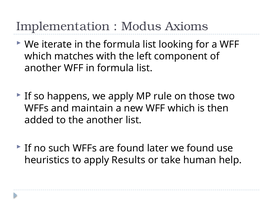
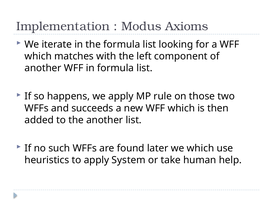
maintain: maintain -> succeeds (92, 108)
we found: found -> which (200, 148)
Results: Results -> System (129, 160)
